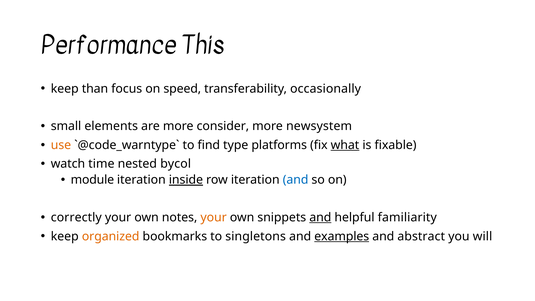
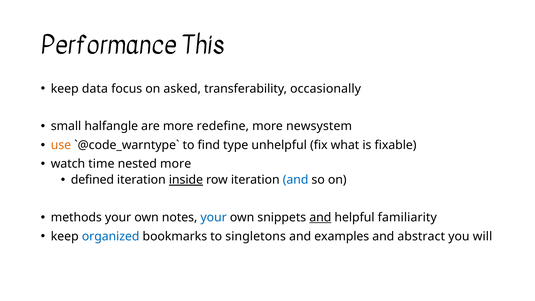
than: than -> data (95, 89)
speed: speed -> asked (182, 89)
elements: elements -> halfangle (111, 126)
consider: consider -> redefine (223, 126)
platforms: platforms -> unhelpful (279, 145)
what underline: present -> none (345, 145)
nested bycol: bycol -> more (176, 164)
module: module -> defined (92, 180)
correctly: correctly -> methods (76, 217)
your colour: orange -> blue (214, 217)
organized colour: orange -> blue (111, 236)
examples underline: present -> none (342, 236)
